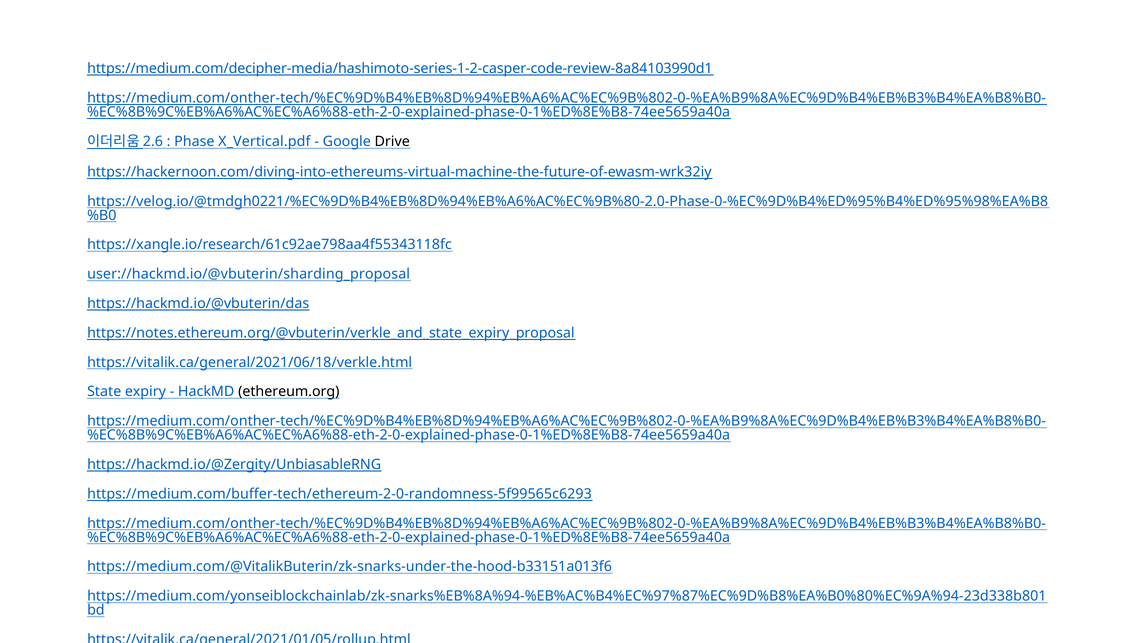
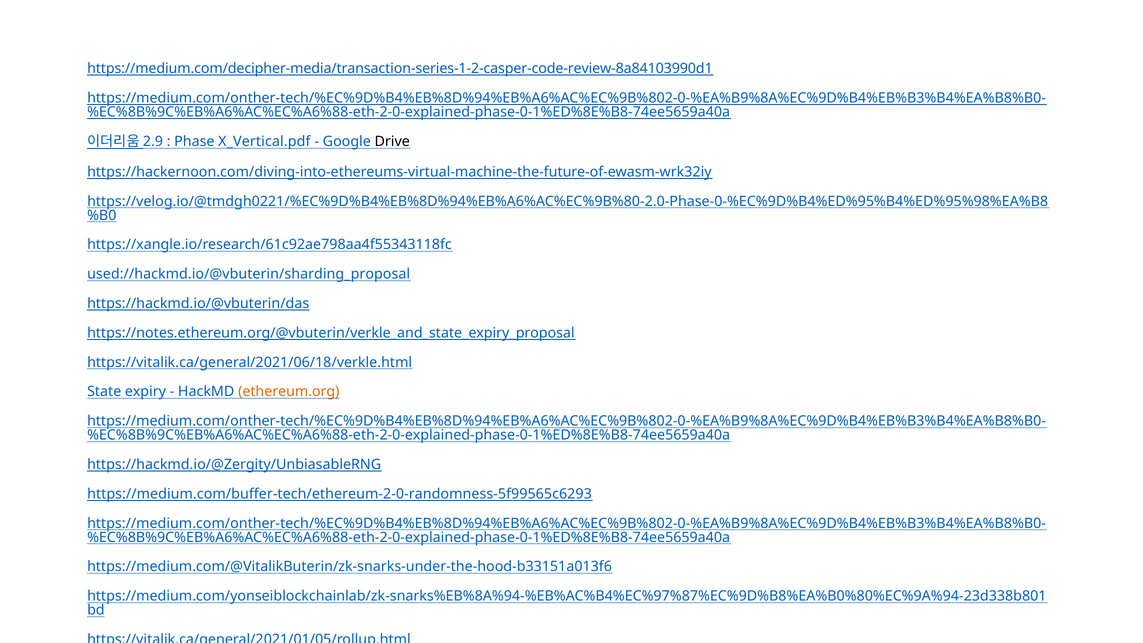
https://medium.com/decipher-media/hashimoto-series-1-2-casper-code-review-8a84103990d1: https://medium.com/decipher-media/hashimoto-series-1-2-casper-code-review-8a84103990d1 -> https://medium.com/decipher-media/transaction-series-1-2-casper-code-review-8a84103990d1 (400, 69)
2.6: 2.6 -> 2.9 (153, 142)
user://hackmd.io/@vbuterin/sharding_proposal: user://hackmd.io/@vbuterin/sharding_proposal -> used://hackmd.io/@vbuterin/sharding_proposal (249, 274)
ethereum.org colour: black -> orange (289, 392)
